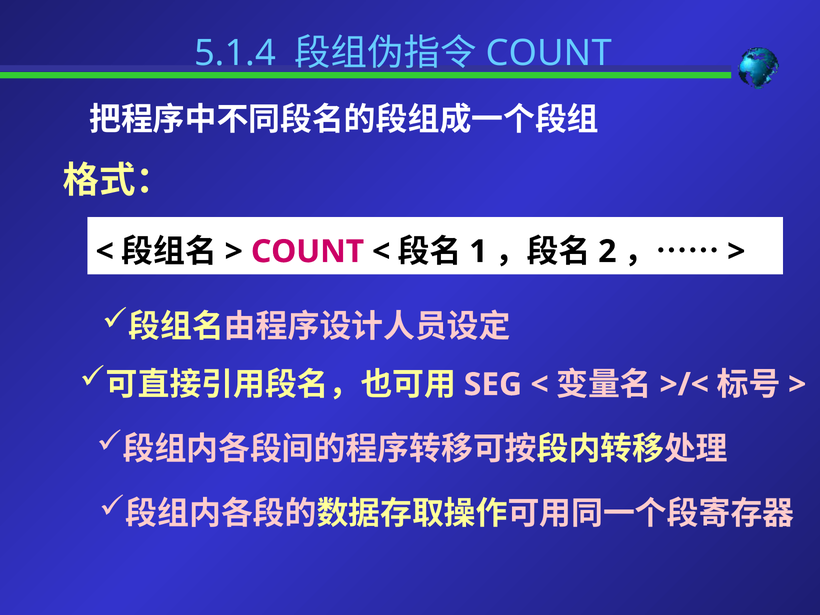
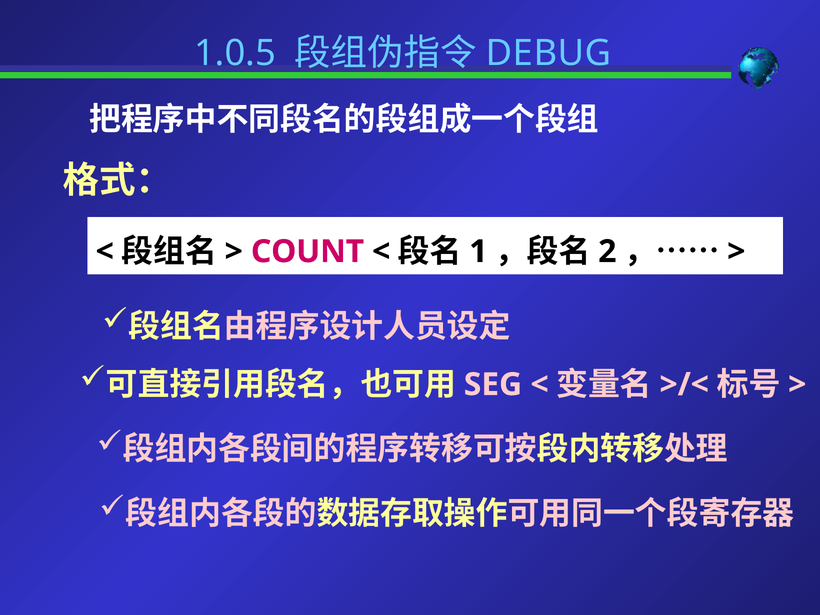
5.1.4: 5.1.4 -> 1.0.5 (235, 53)
COUNT: COUNT -> DEBUG (549, 53)
